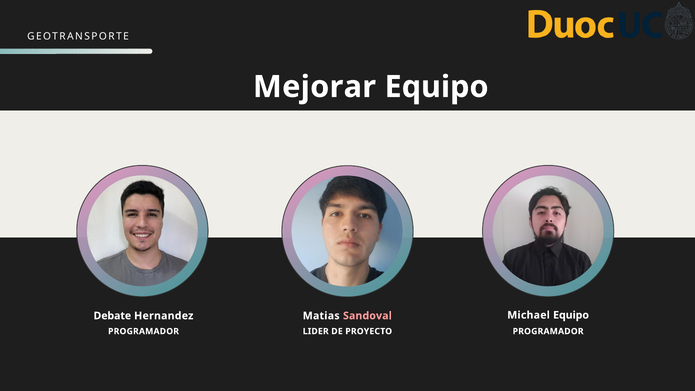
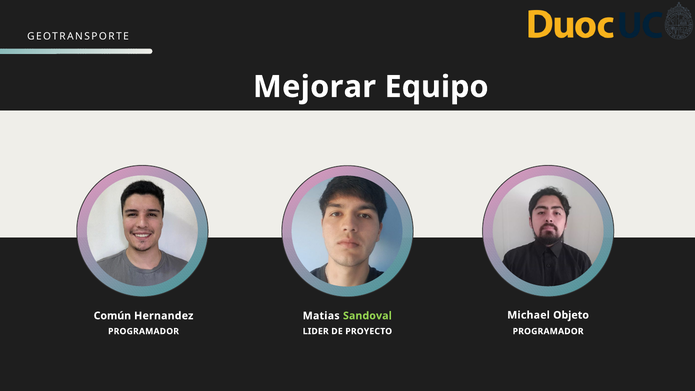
Michael Equipo: Equipo -> Objeto (571, 315)
Debate: Debate -> Común (112, 316)
Sandoval colour: pink -> light green (367, 316)
